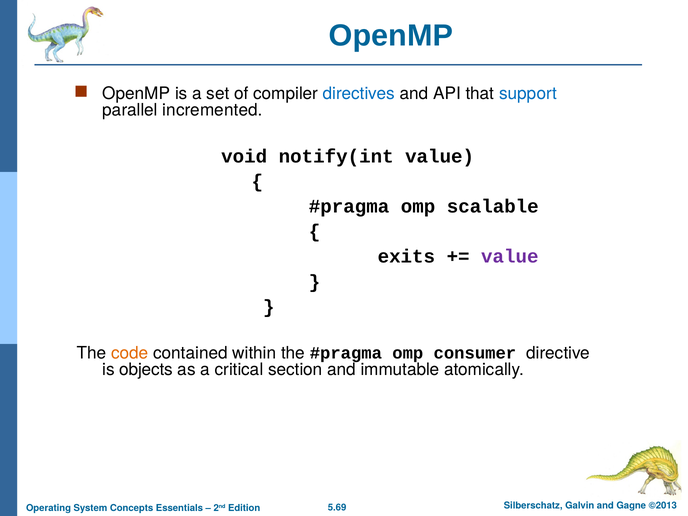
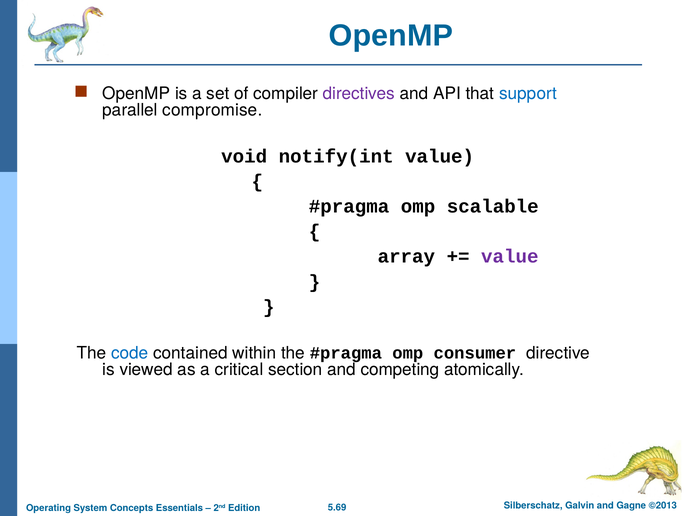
directives colour: blue -> purple (359, 93)
incremented: incremented -> compromise (212, 110)
exits: exits -> array (406, 257)
code colour: orange -> blue (130, 353)
objects: objects -> viewed (146, 369)
immutable: immutable -> competing (400, 369)
